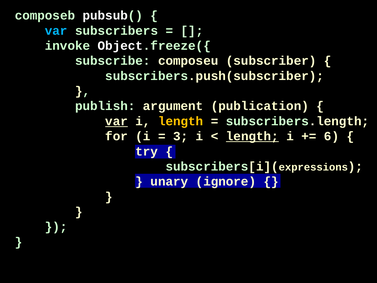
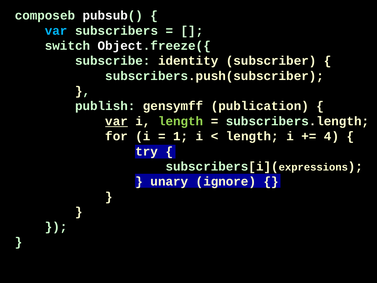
invoke: invoke -> switch (68, 46)
composeu: composeu -> identity (188, 61)
argument: argument -> gensymff (173, 106)
length colour: yellow -> light green (181, 121)
3: 3 -> 1 (181, 136)
length underline: present -> none (252, 136)
6: 6 -> 4 (332, 136)
